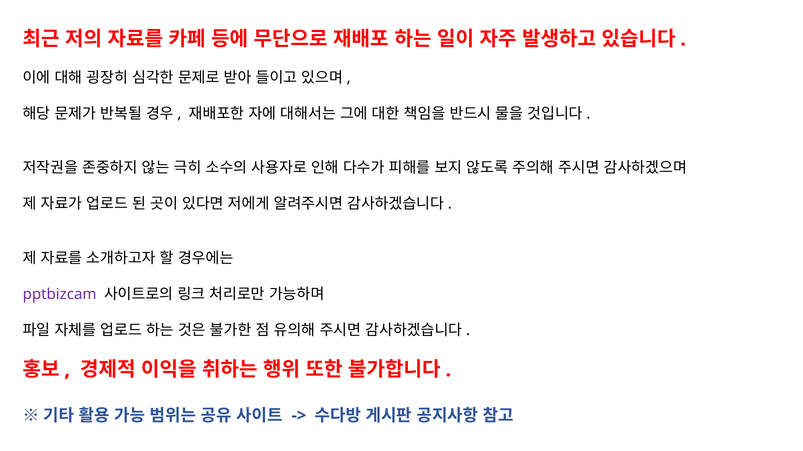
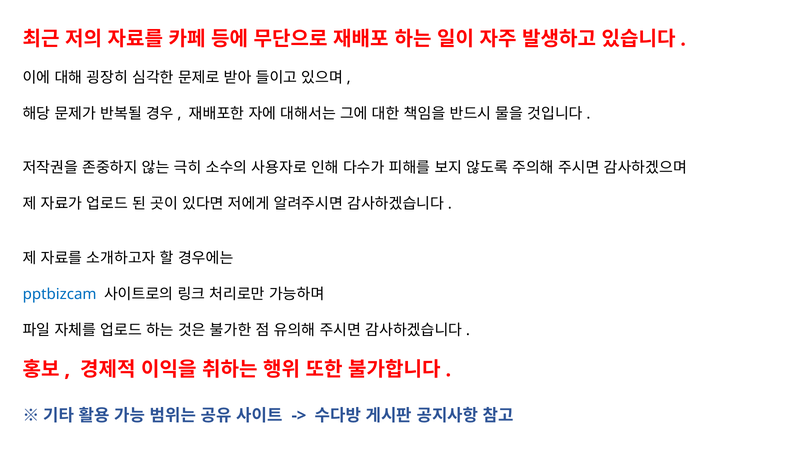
pptbizcam colour: purple -> blue (60, 295)
